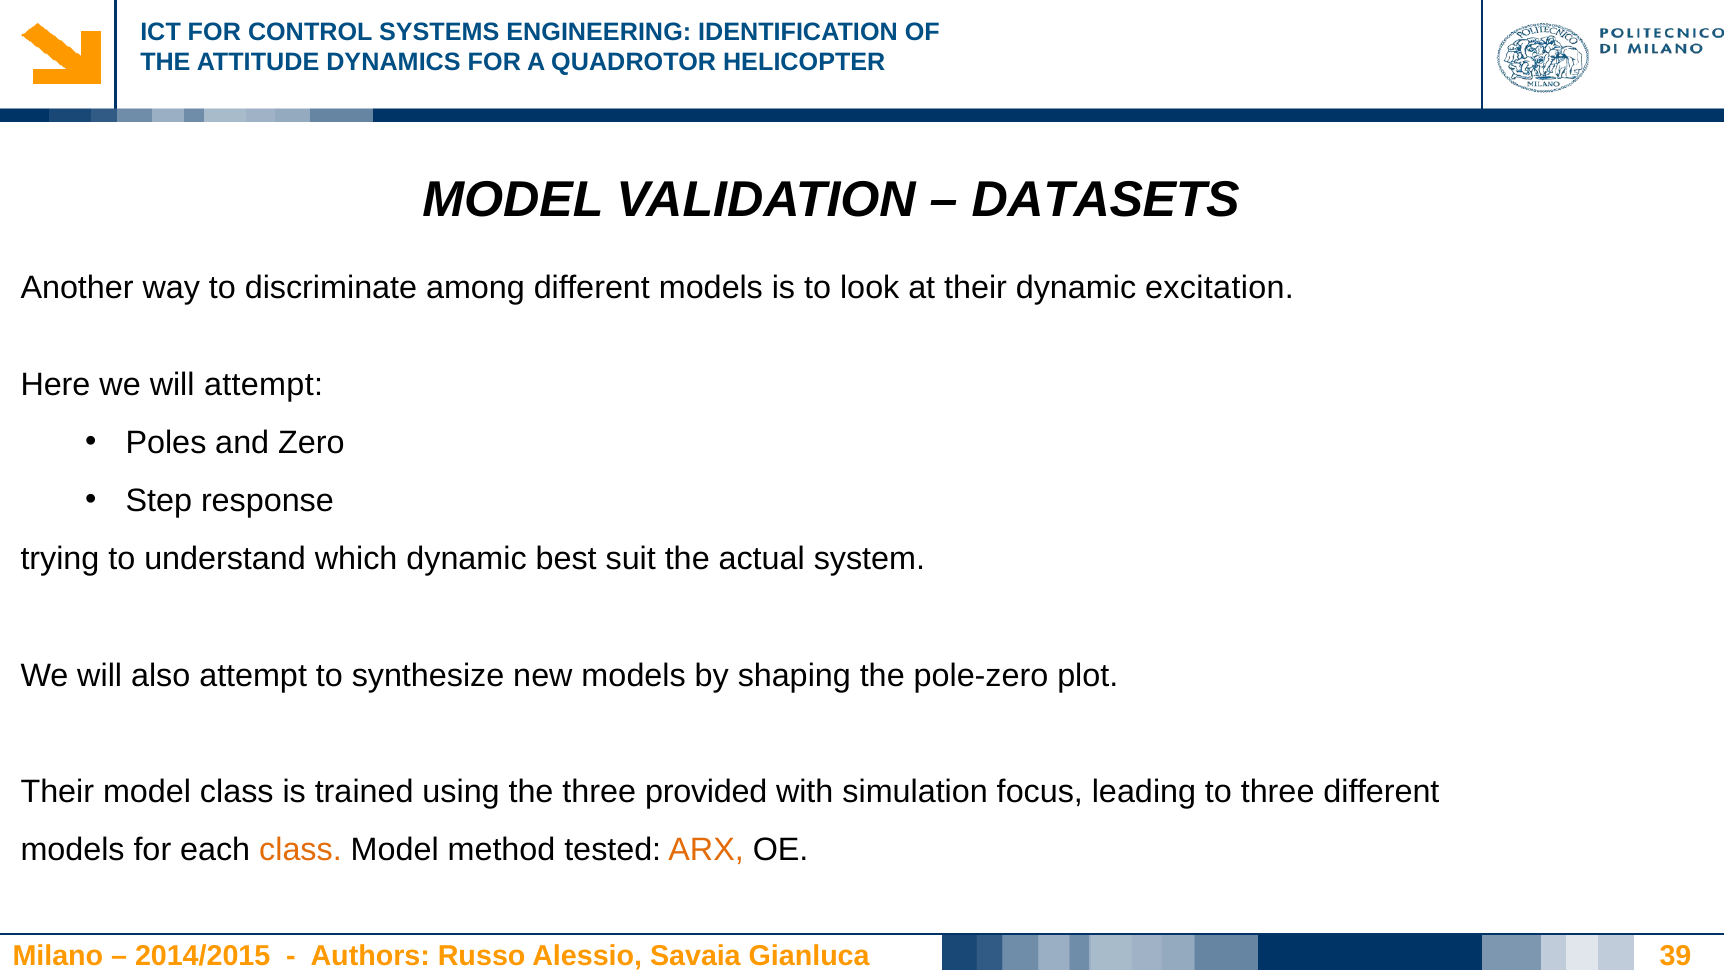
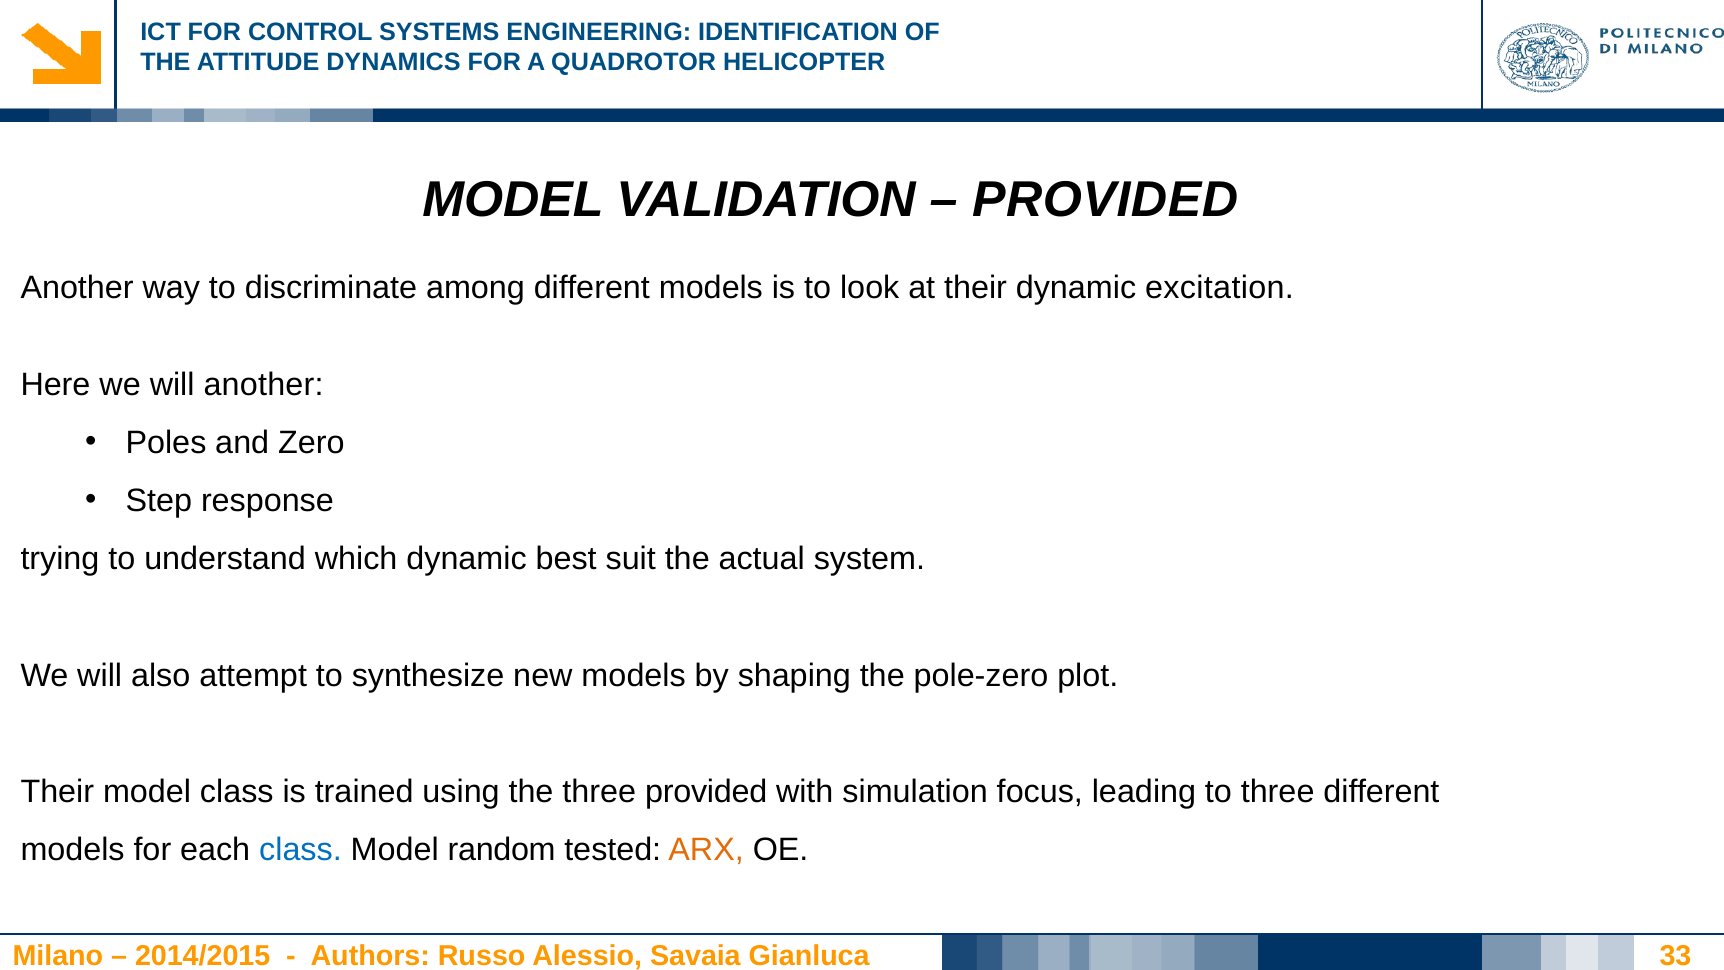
DATASETS: DATASETS -> PROVIDED (1105, 200)
will attempt: attempt -> another (264, 384)
class colour: orange -> blue (300, 850)
method: method -> random (502, 850)
39: 39 -> 33 (1675, 956)
